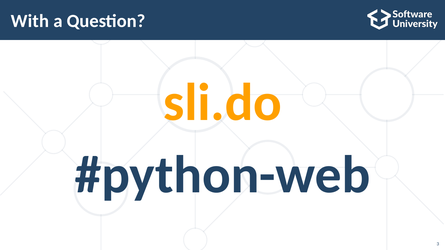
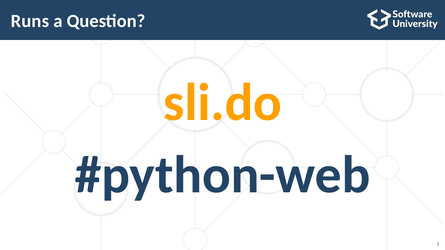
With: With -> Runs (30, 21)
